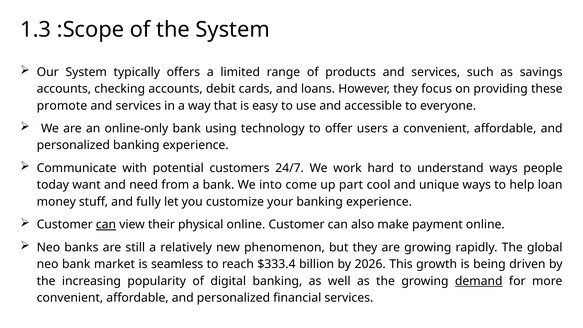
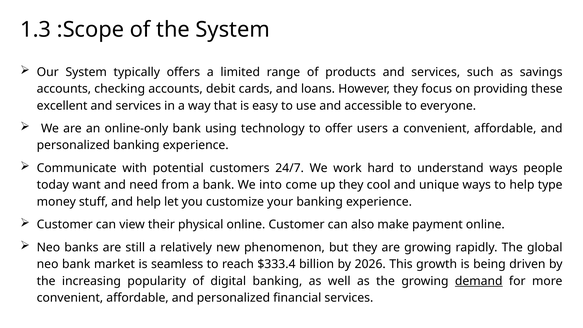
promote: promote -> excellent (62, 106)
up part: part -> they (351, 185)
loan: loan -> type (550, 185)
and fully: fully -> help (149, 202)
can underline: present -> none (106, 225)
